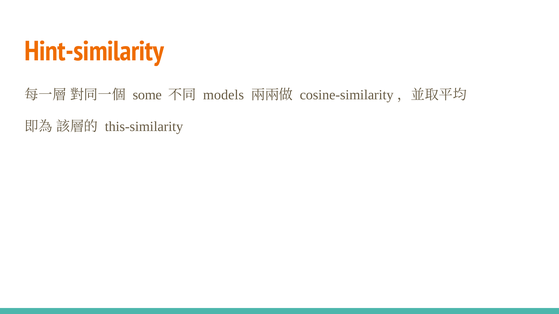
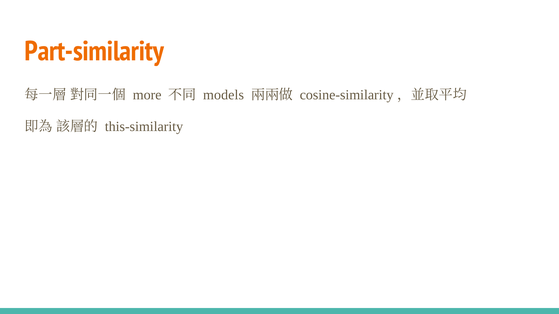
Hint-similarity: Hint-similarity -> Part-similarity (94, 52)
some: some -> more (147, 95)
